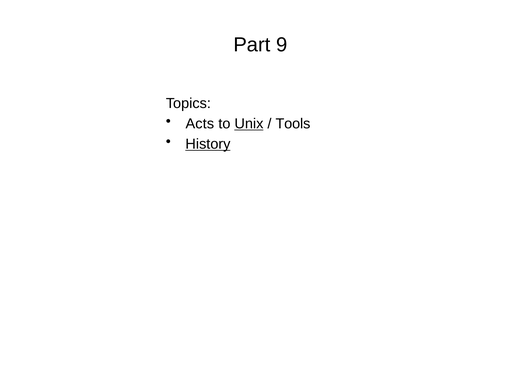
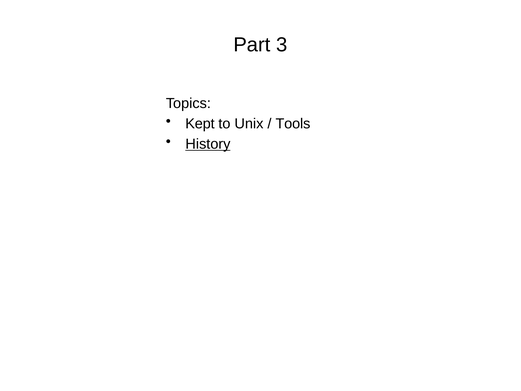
9: 9 -> 3 (282, 45)
Acts: Acts -> Kept (200, 124)
Unix underline: present -> none (249, 124)
